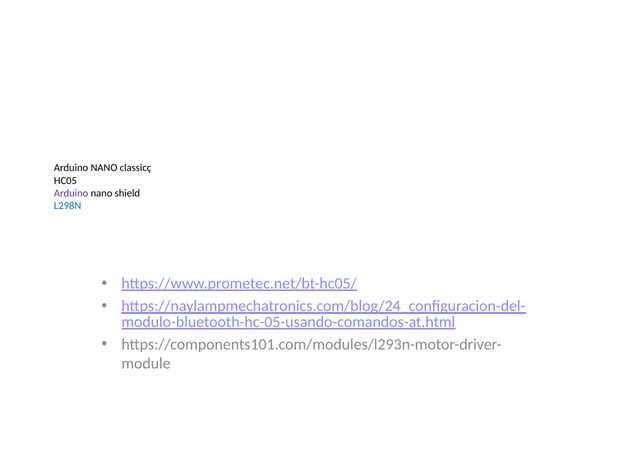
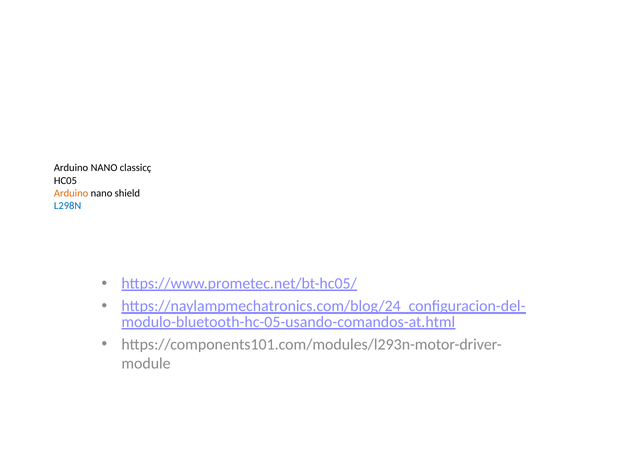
Arduino colour: purple -> orange (71, 193)
